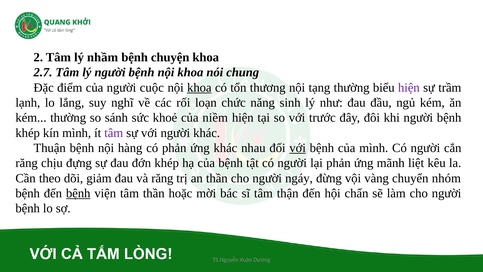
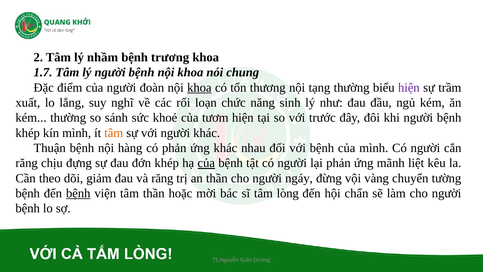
chuyện: chuyện -> trương (170, 57)
2.7: 2.7 -> 1.7 (43, 72)
cuộc: cuộc -> đoàn (152, 87)
lạnh: lạnh -> xuất (28, 103)
niềm: niềm -> tươm (215, 118)
tâm colour: purple -> orange (114, 133)
với underline: present -> none (298, 148)
của underline: none -> present (206, 163)
nhóm: nhóm -> tường (446, 178)
thận: thận -> lòng (288, 193)
